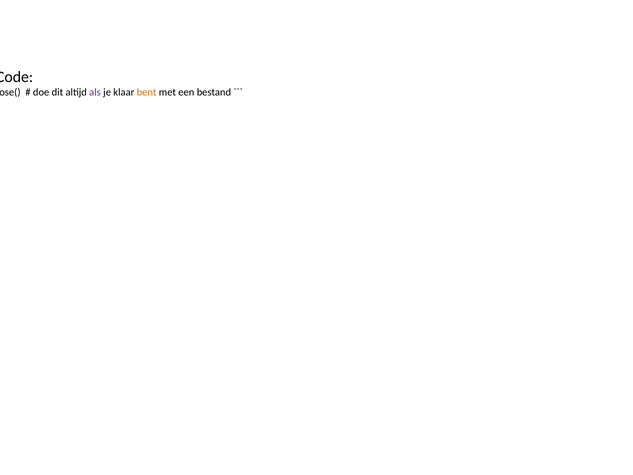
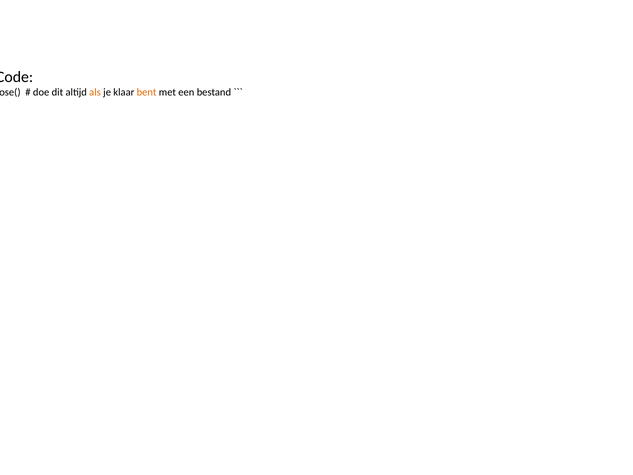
als colour: purple -> orange (95, 92)
